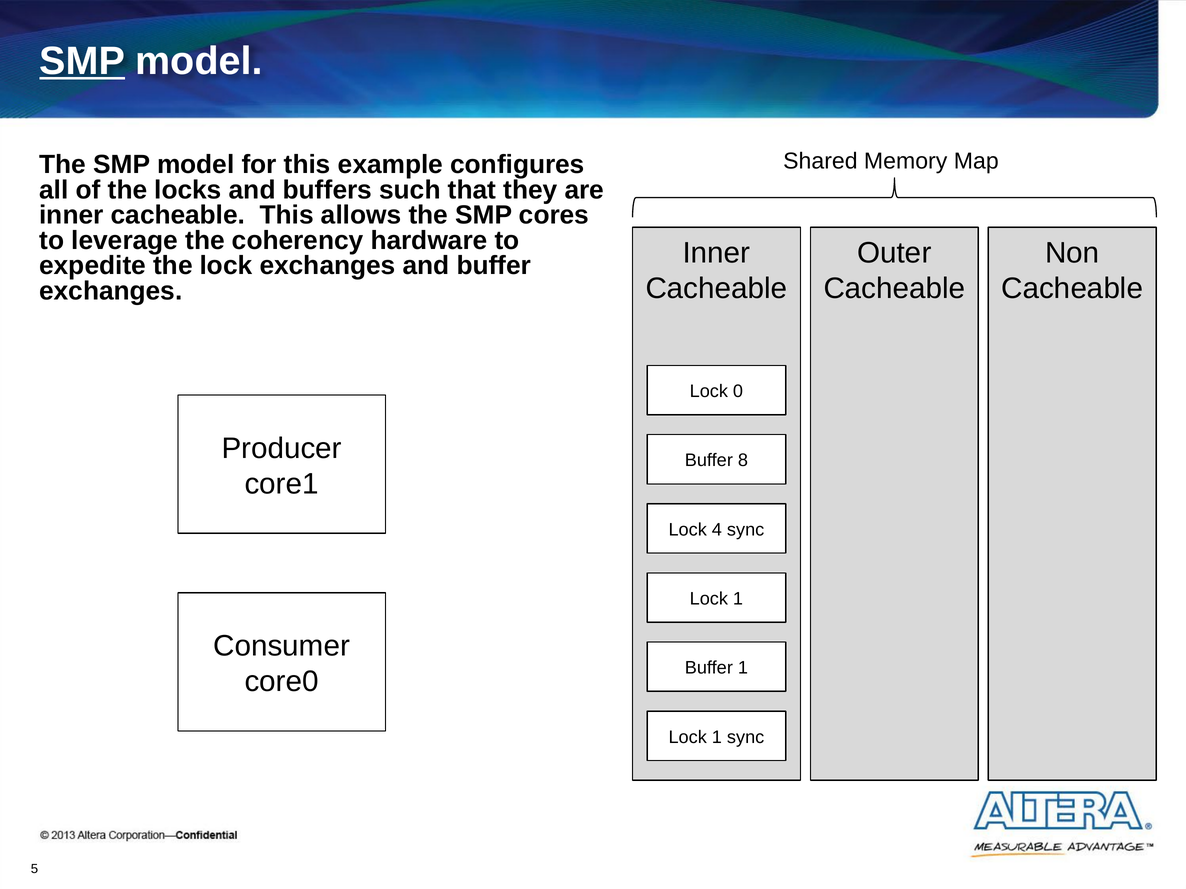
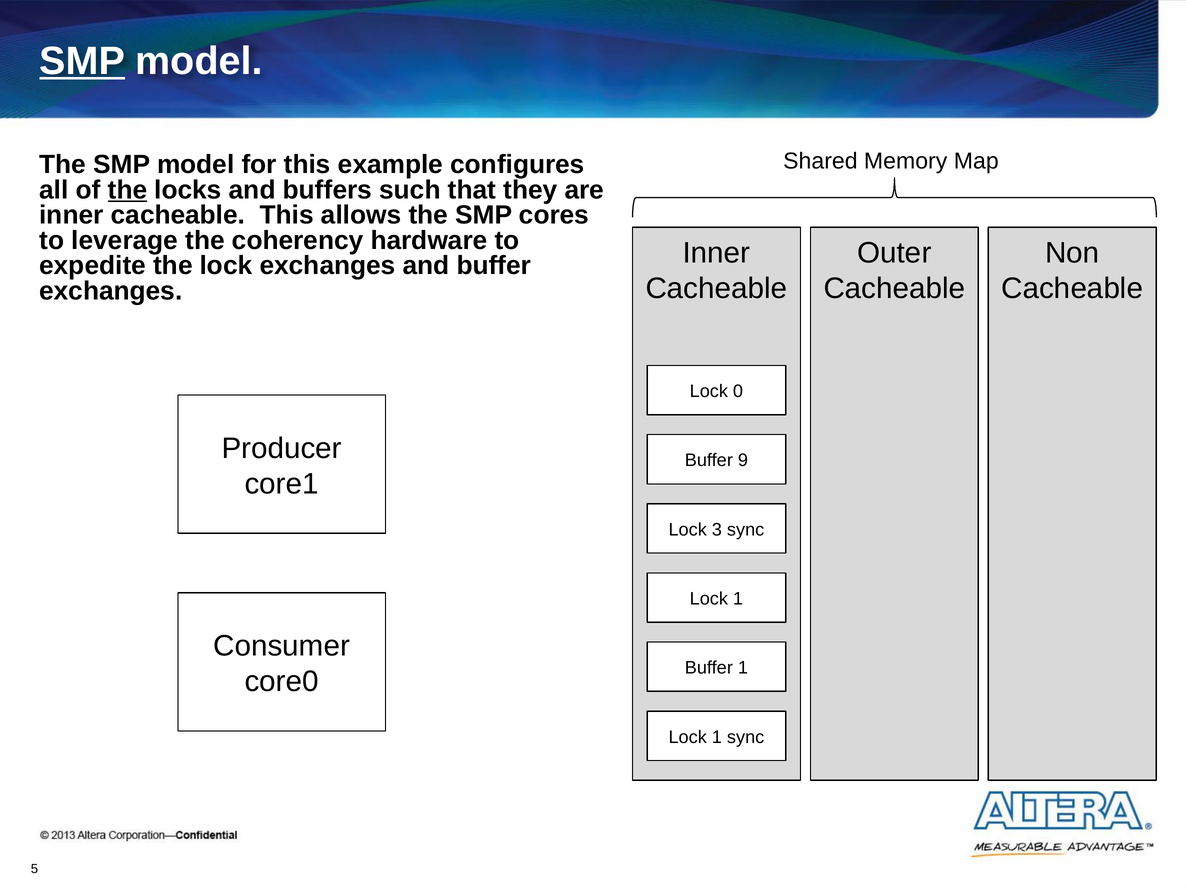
the underline: none -> present (128, 190)
8: 8 -> 9 (743, 461)
4: 4 -> 3 (717, 530)
